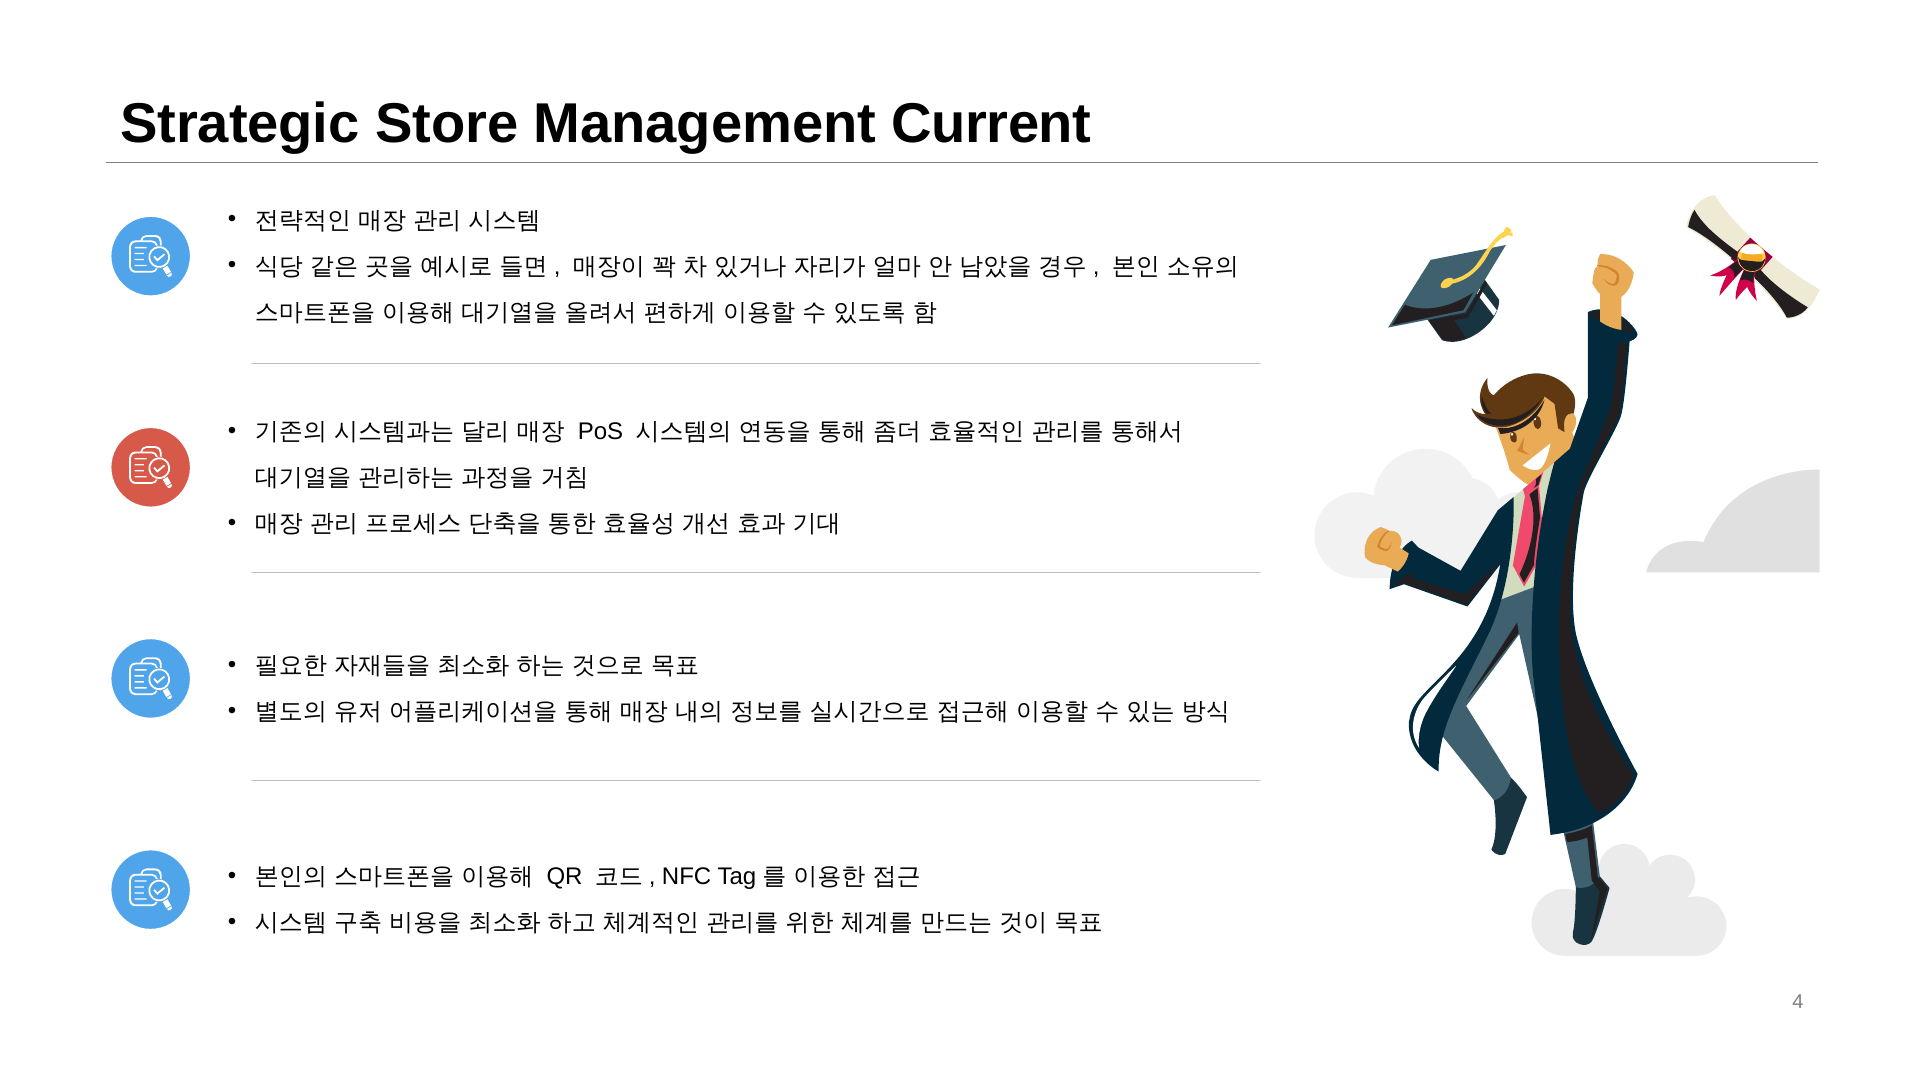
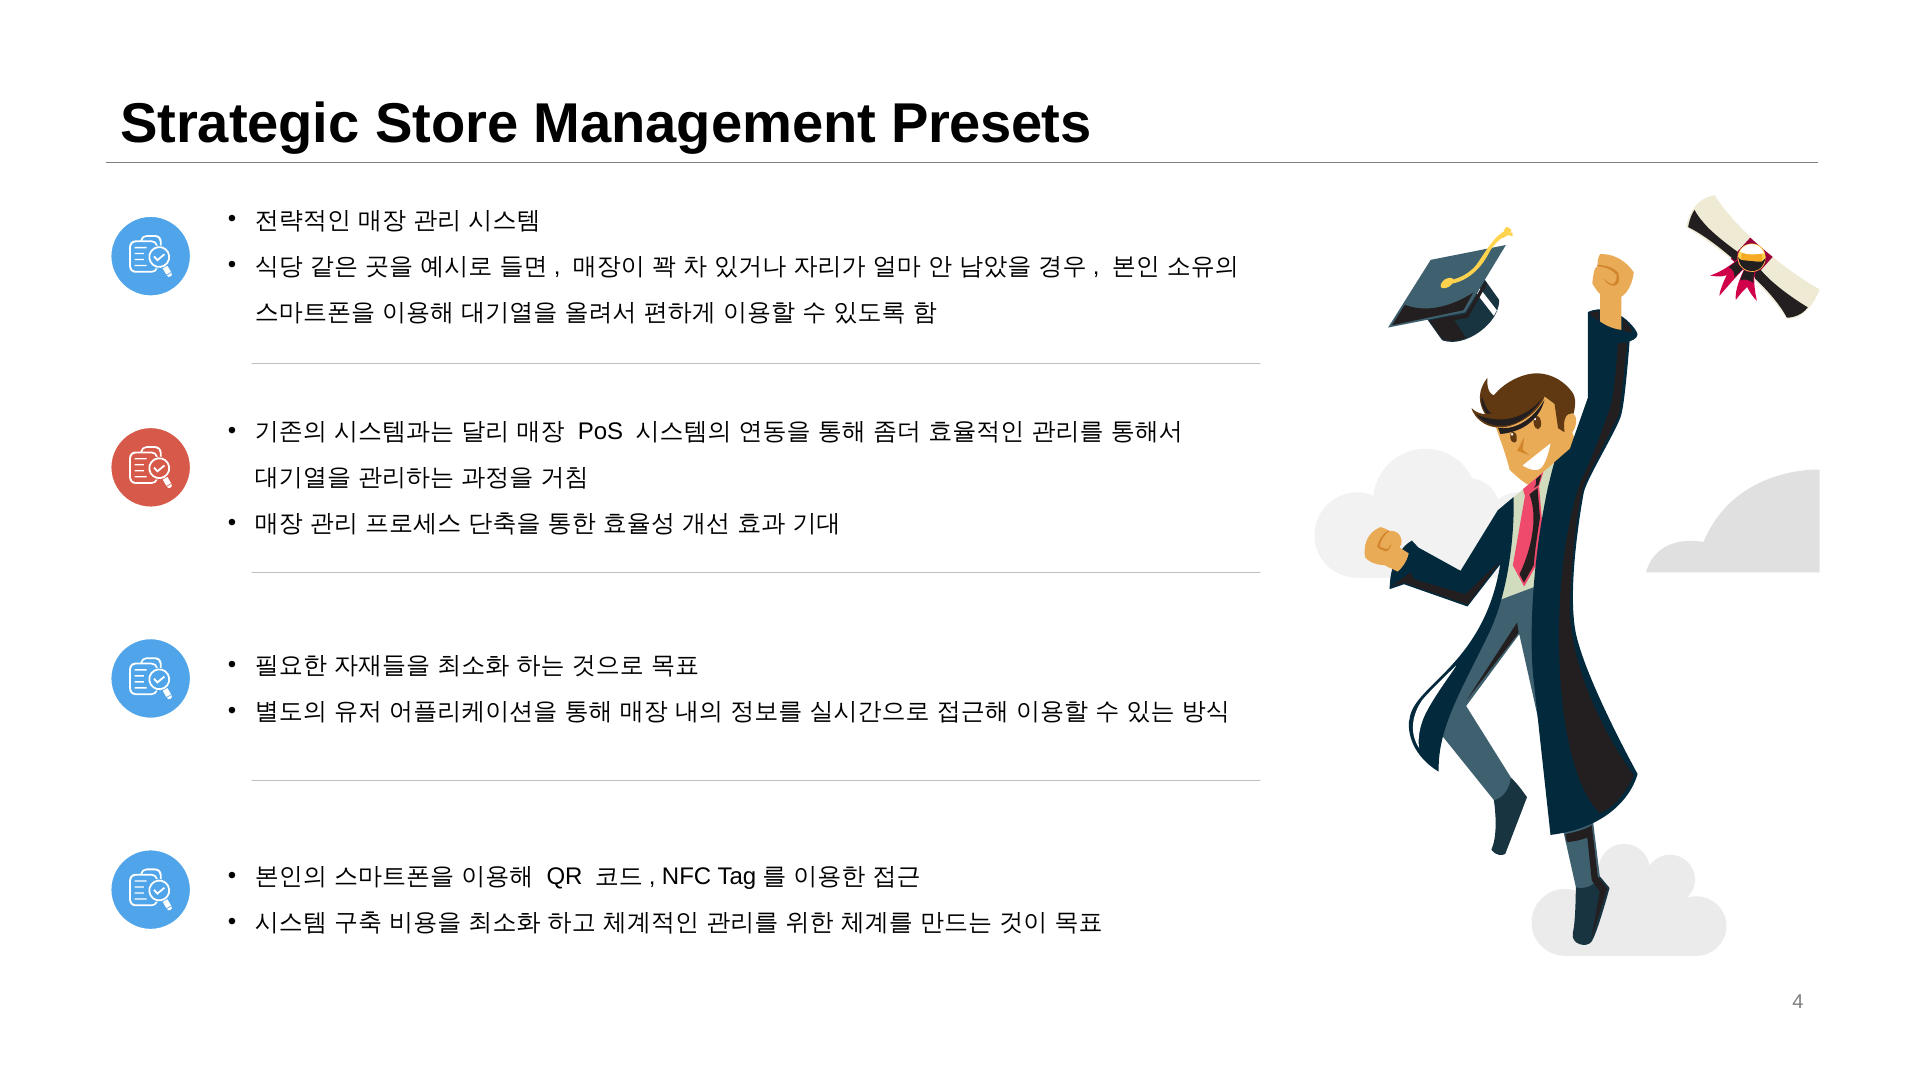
Current: Current -> Presets (991, 124)
